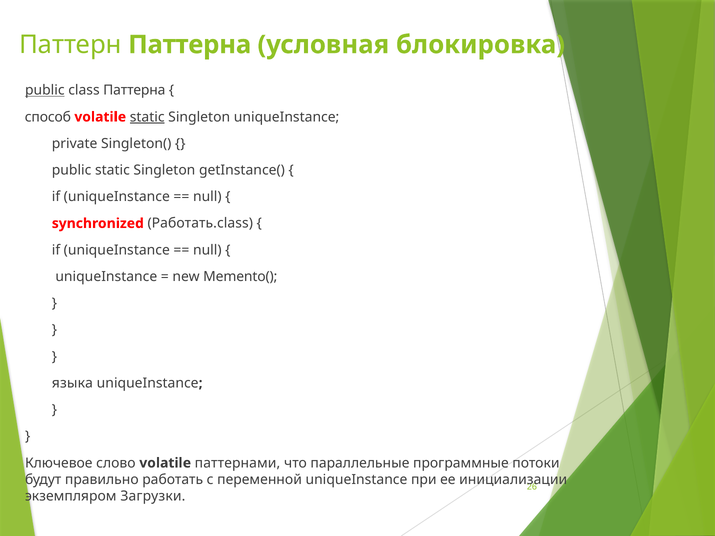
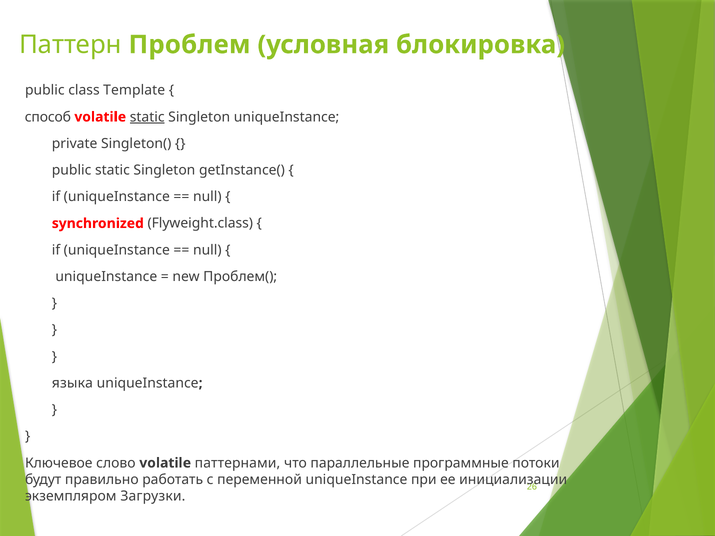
Паттерн Паттерна: Паттерна -> Проблем (189, 45)
public underline: present -> none (45, 90)
class Паттерна: Паттерна -> Template (134, 90)
Работать.class: Работать.class -> Flyweight.class (200, 224)
Memento(: Memento( -> Проблем( (240, 277)
